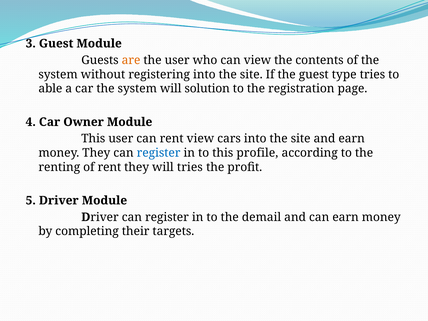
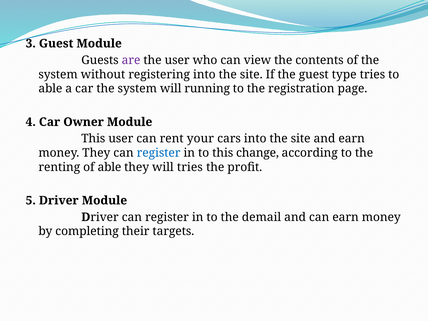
are colour: orange -> purple (131, 60)
solution: solution -> running (207, 89)
rent view: view -> your (200, 139)
profile: profile -> change (258, 153)
of rent: rent -> able (109, 167)
